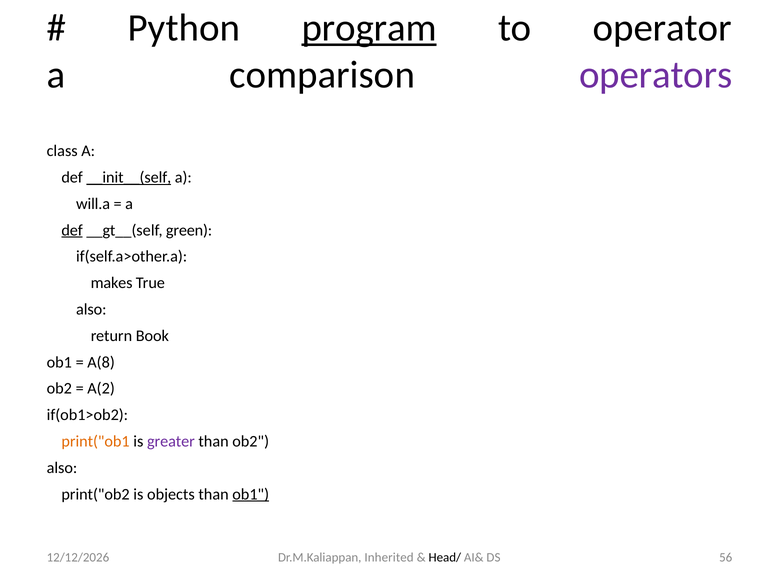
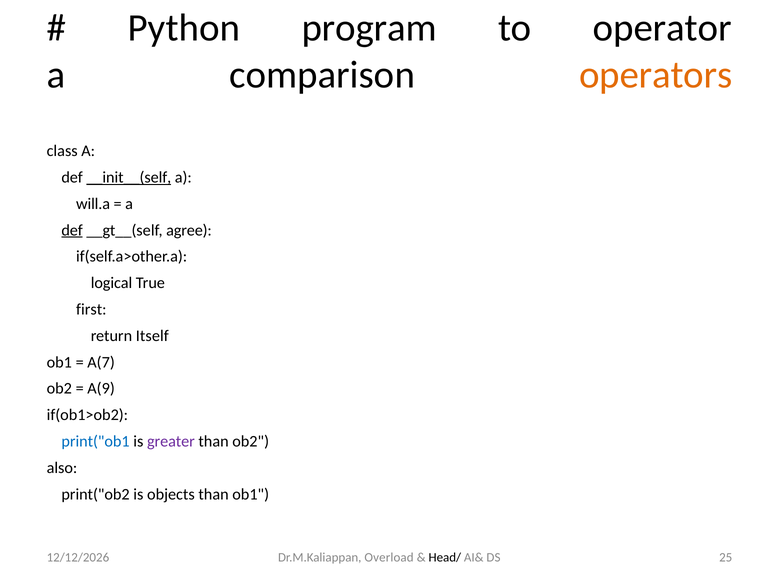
program underline: present -> none (369, 28)
operators colour: purple -> orange (656, 75)
green: green -> agree (189, 230)
makes: makes -> logical (112, 283)
also: also -> first (91, 310)
Book: Book -> Itself (152, 336)
A(8: A(8 -> A(7 (101, 362)
A(2: A(2 -> A(9 (101, 389)
print("ob1 colour: orange -> blue (96, 442)
ob1 underline: present -> none (251, 494)
Inherited: Inherited -> Overload (389, 558)
56: 56 -> 25 (726, 558)
